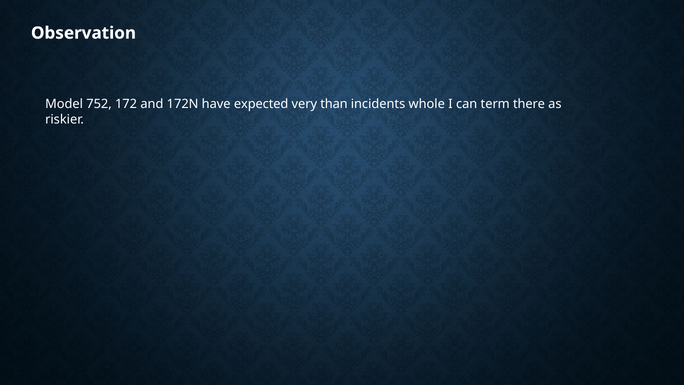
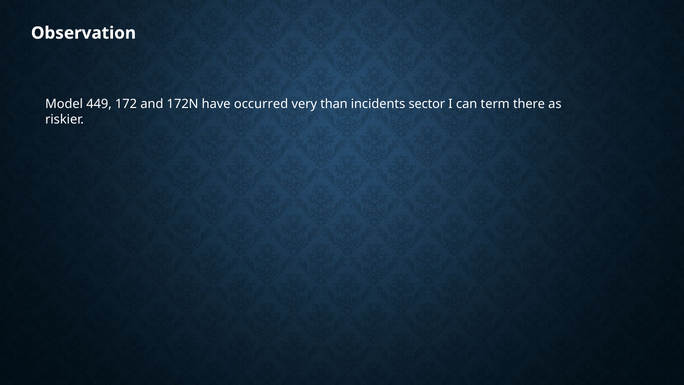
752: 752 -> 449 (99, 104)
expected: expected -> occurred (261, 104)
whole: whole -> sector (427, 104)
